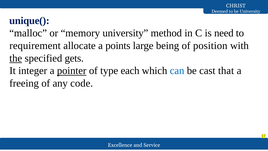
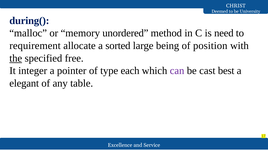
unique(: unique( -> during( (29, 21)
memory university: university -> unordered (125, 33)
points: points -> sorted (118, 46)
gets: gets -> free (74, 58)
pointer underline: present -> none (72, 71)
can colour: blue -> purple (177, 71)
that: that -> best (226, 71)
freeing: freeing -> elegant (24, 83)
code: code -> table (82, 83)
